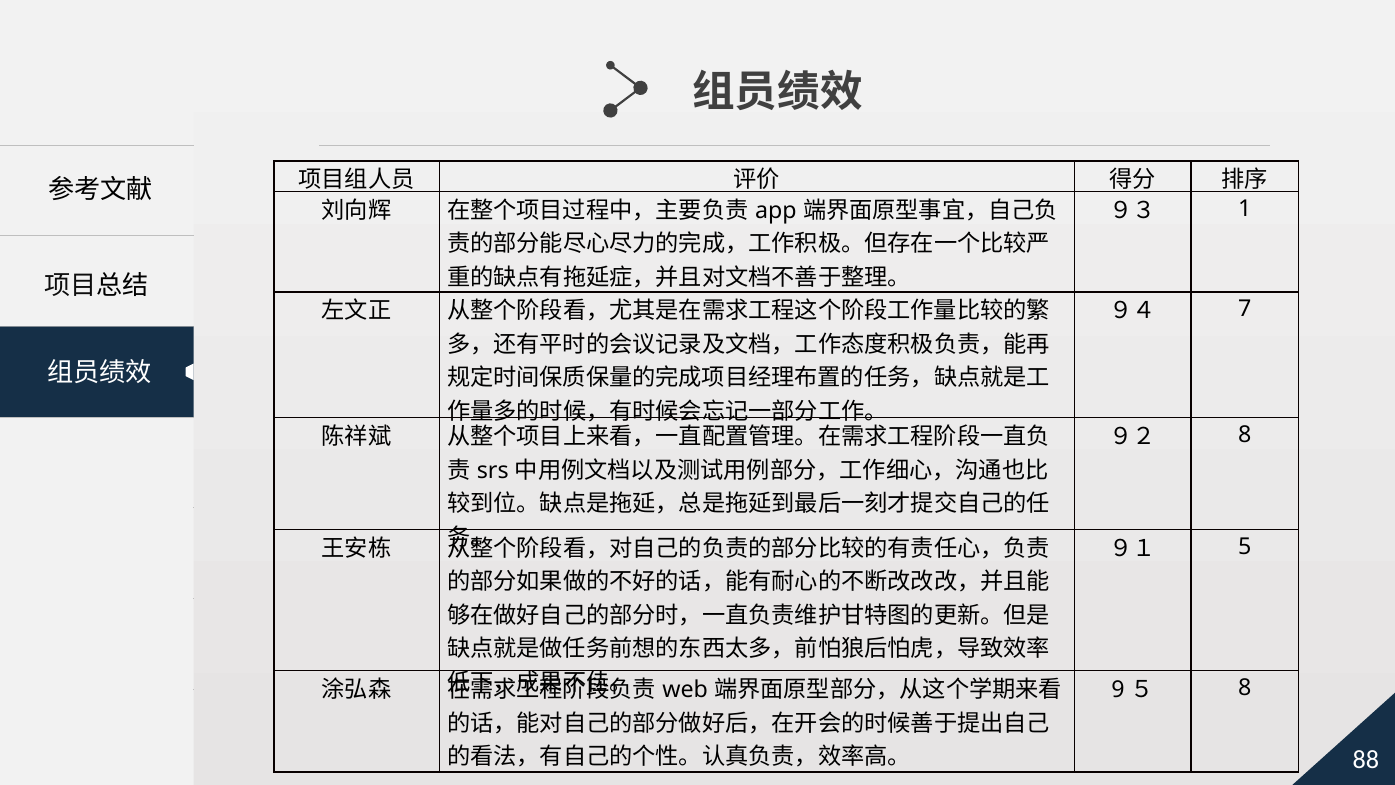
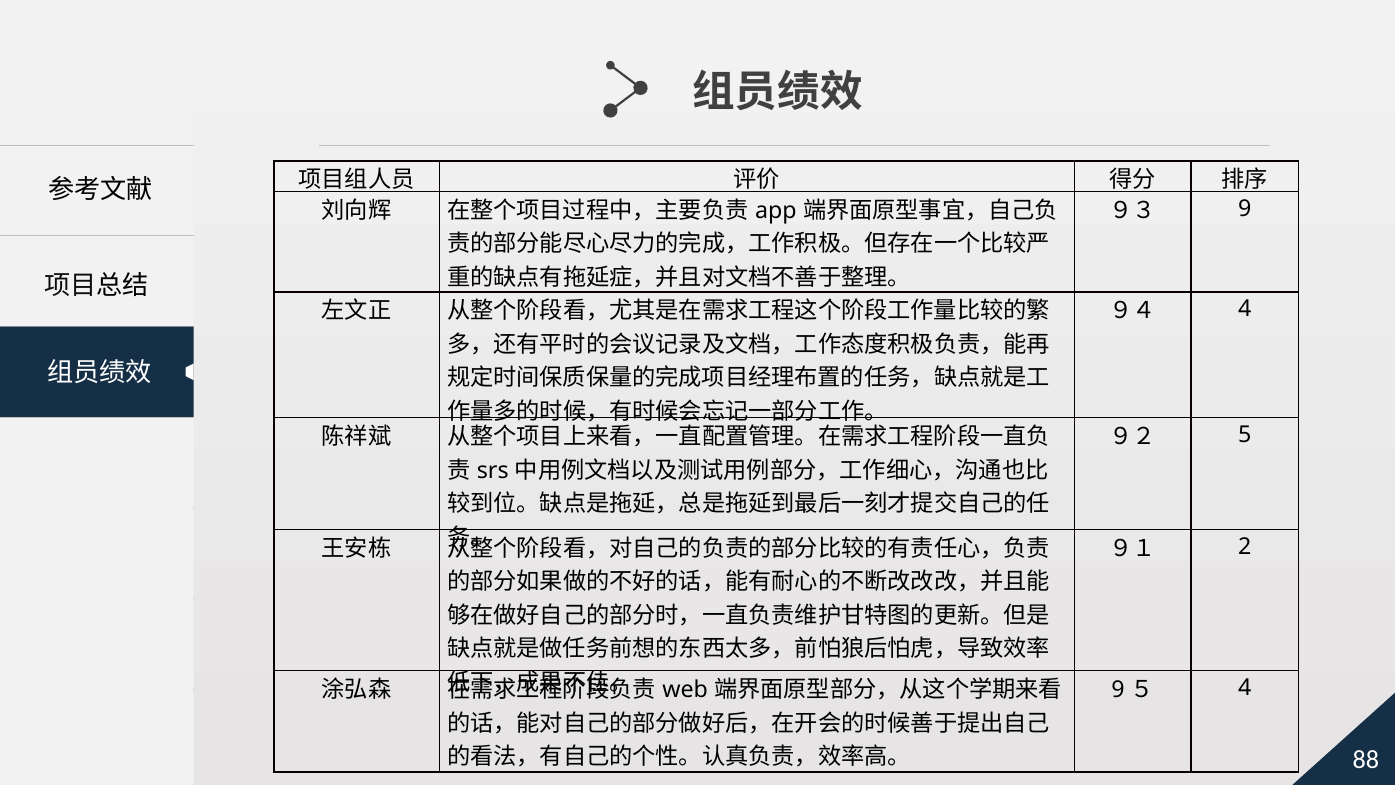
９３ 1: 1 -> 9 (1245, 208)
９４ 7: 7 -> 4 (1245, 309)
９２ 8: 8 -> 5 (1245, 435)
5: 5 -> 2 (1245, 546)
8: 8 -> 4 (1245, 688)
